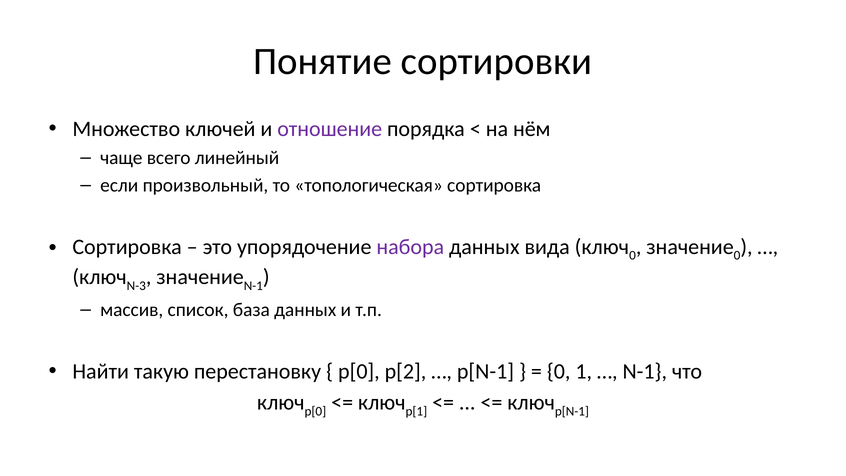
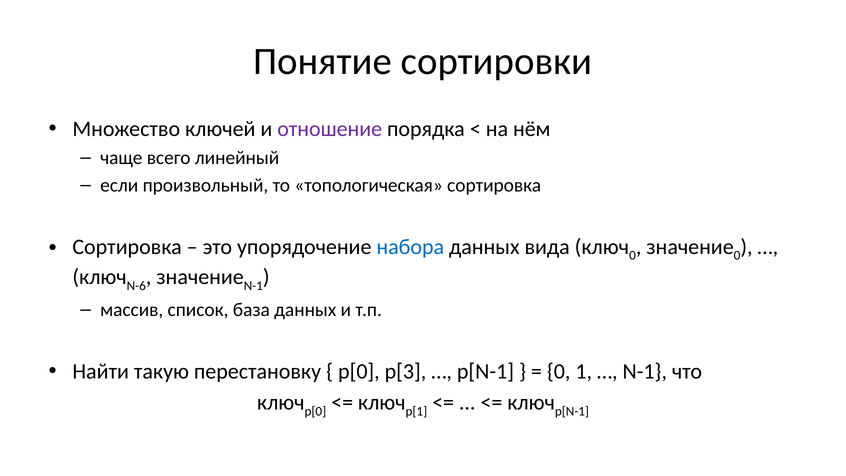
набора colour: purple -> blue (410, 247)
N-3: N-3 -> N-6 (136, 286)
p[2: p[2 -> p[3 (405, 371)
